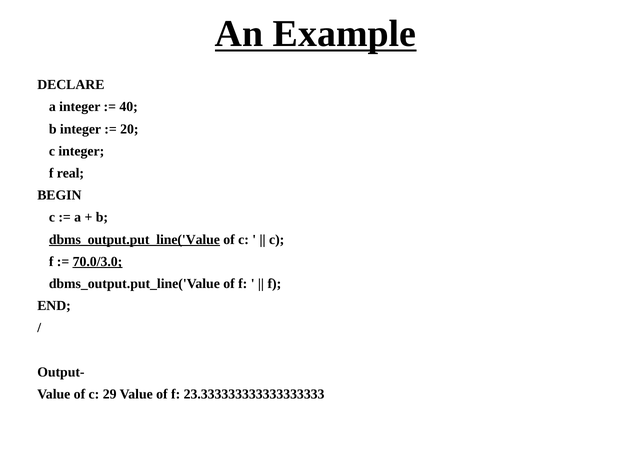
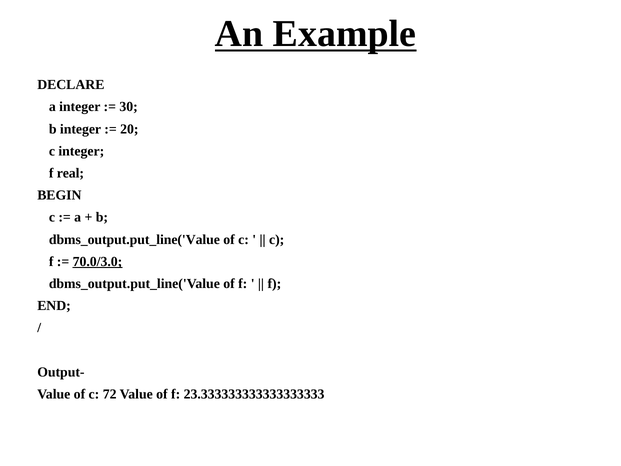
40: 40 -> 30 (129, 107)
dbms_output.put_line('Value underline: present -> none (134, 239)
29: 29 -> 72 (110, 394)
